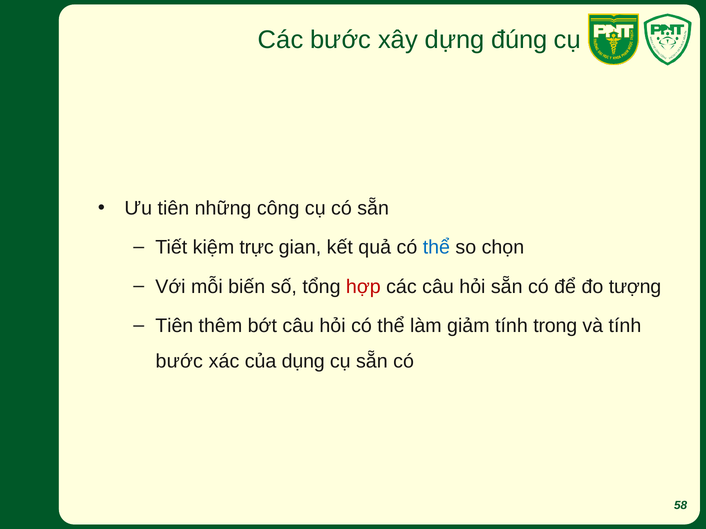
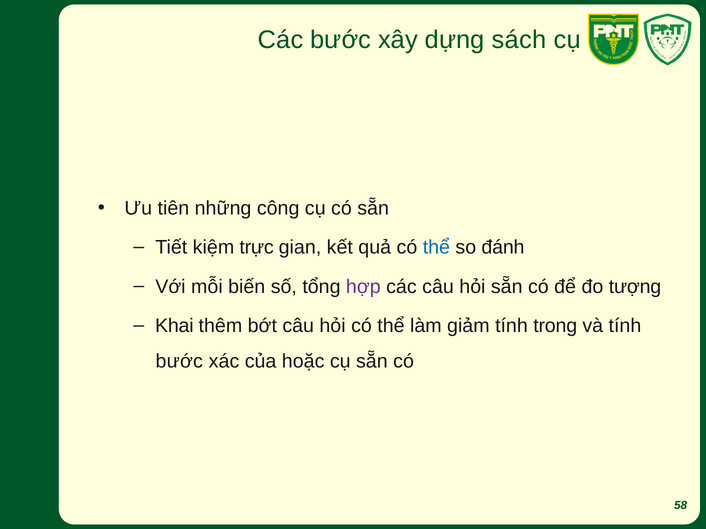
đúng: đúng -> sách (519, 40)
chọn: chọn -> đánh (503, 248)
hợp colour: red -> purple (363, 287)
Tiên: Tiên -> Khai (174, 326)
dụng: dụng -> hoặc (303, 361)
